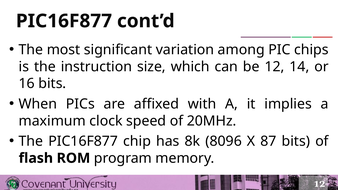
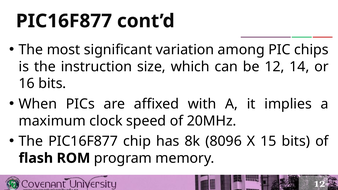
87: 87 -> 15 (268, 141)
